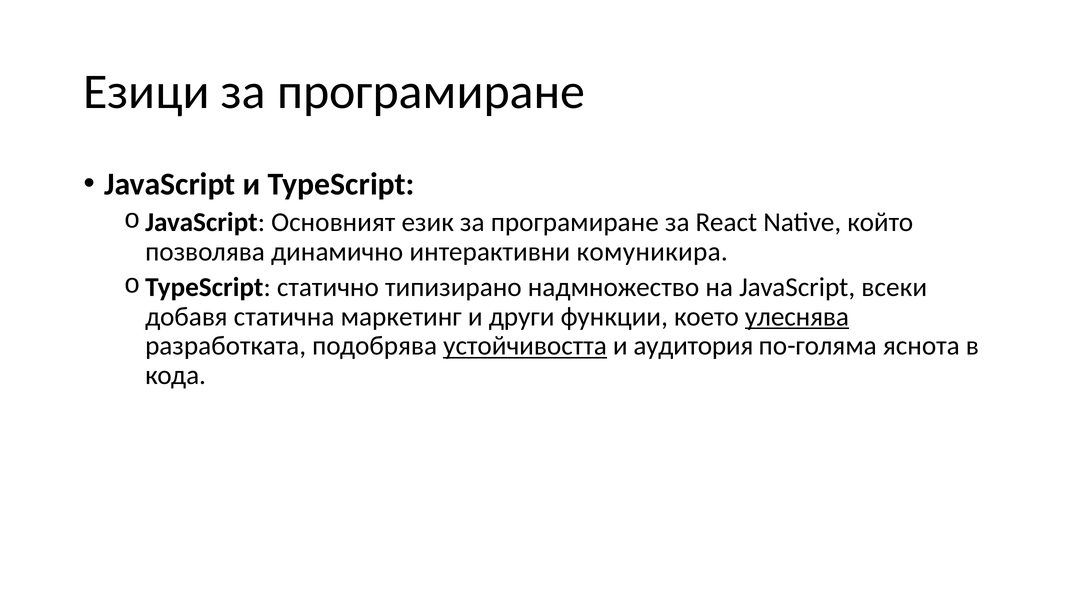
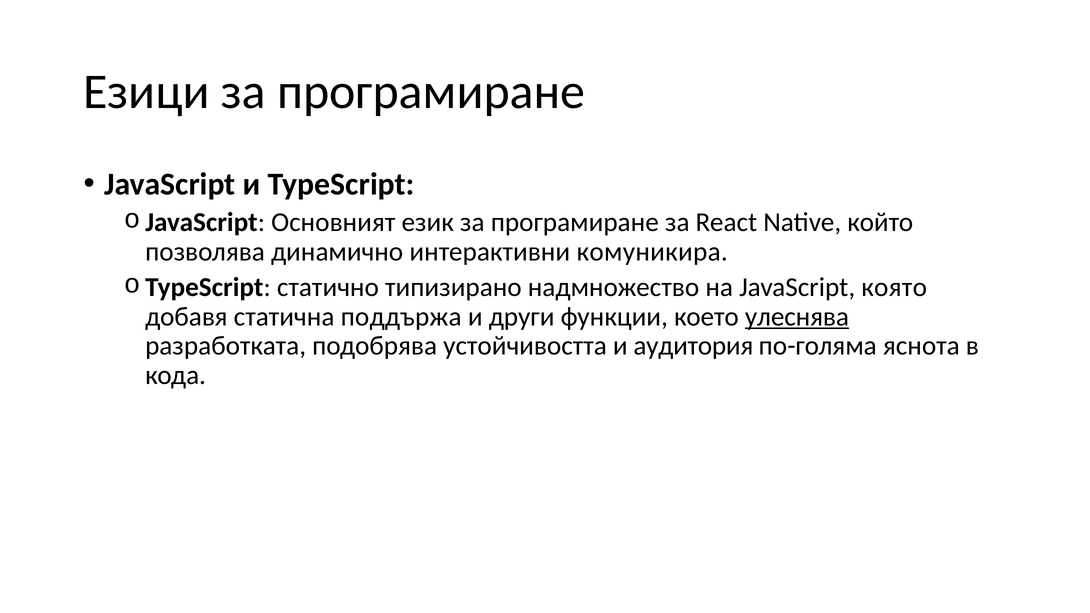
всеки: всеки -> която (894, 287)
маркетинг: маркетинг -> поддържа (401, 317)
устойчивостта underline: present -> none (525, 346)
